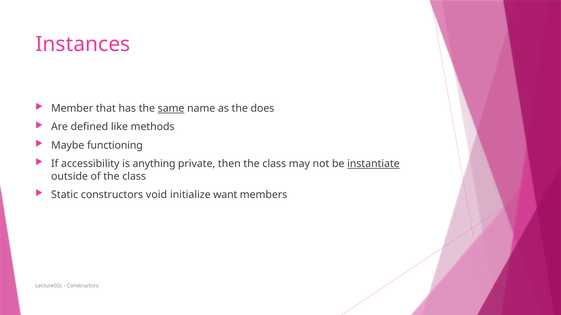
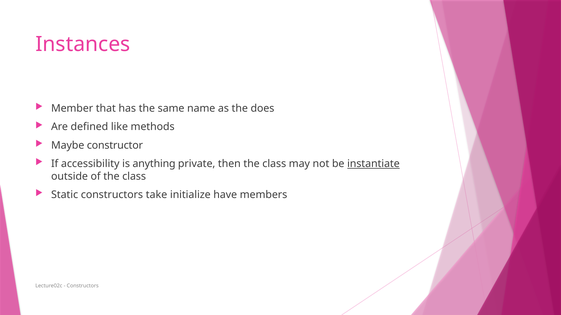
same underline: present -> none (171, 109)
functioning: functioning -> constructor (115, 146)
void: void -> take (157, 195)
want: want -> have (225, 195)
